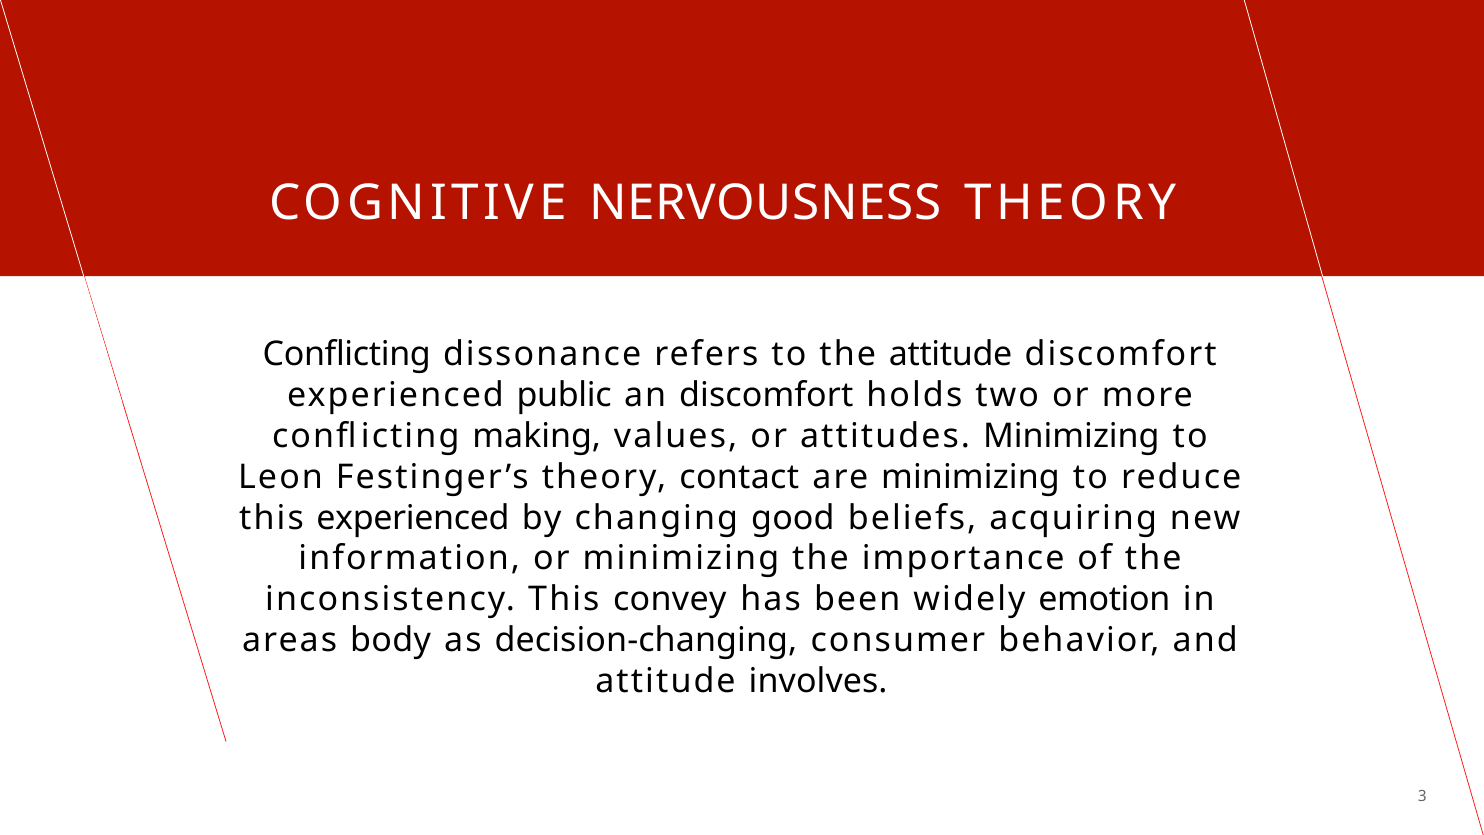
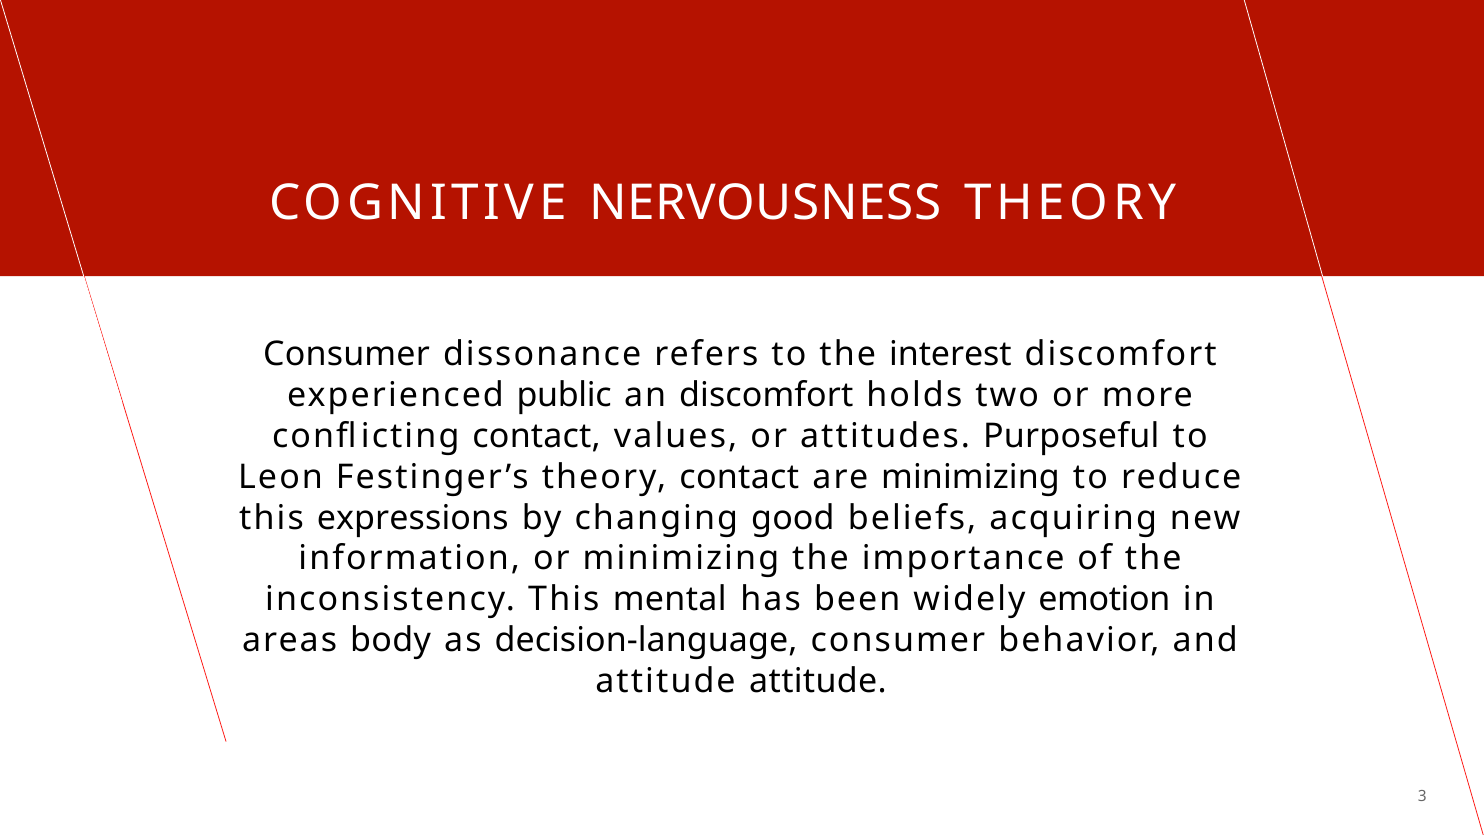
Conflicting: Conflicting -> Consumer (346, 354)
the attitude: attitude -> interest (950, 354)
conflicting making: making -> contact (537, 436)
attitudes Minimizing: Minimizing -> Purposeful (1071, 436)
this experienced: experienced -> expressions (413, 518)
convey: convey -> mental (670, 599)
decision-changing: decision-changing -> decision-language (646, 640)
attitude involves: involves -> attitude (818, 681)
